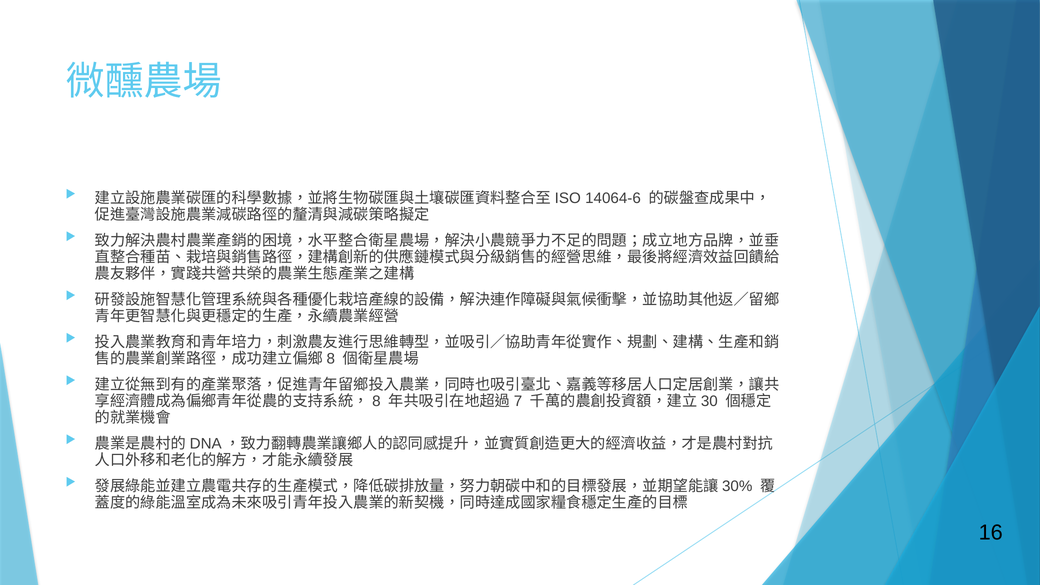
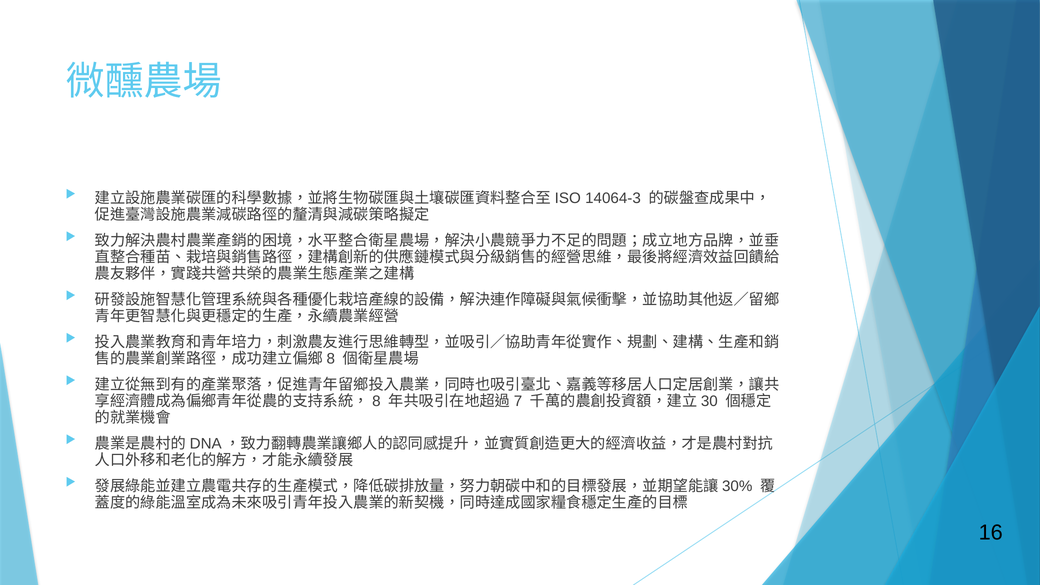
14064-6: 14064-6 -> 14064-3 (613, 198)
